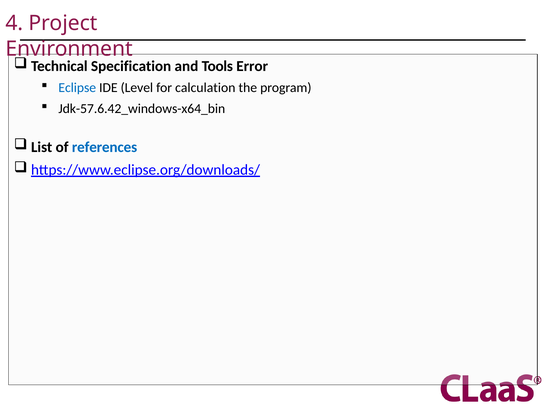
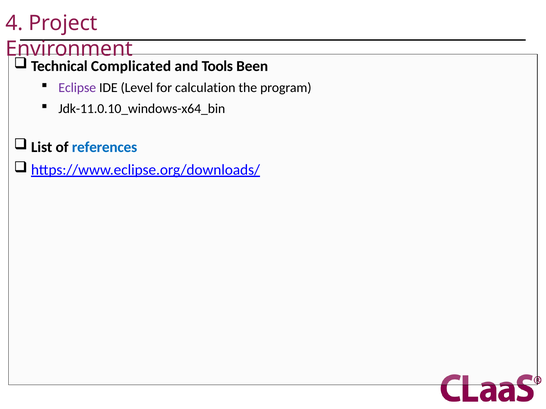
Specification: Specification -> Complicated (131, 66)
Error: Error -> Been (252, 66)
Eclipse colour: blue -> purple (77, 88)
Jdk-57.6.42_windows-x64_bin: Jdk-57.6.42_windows-x64_bin -> Jdk-11.0.10_windows-x64_bin (142, 109)
